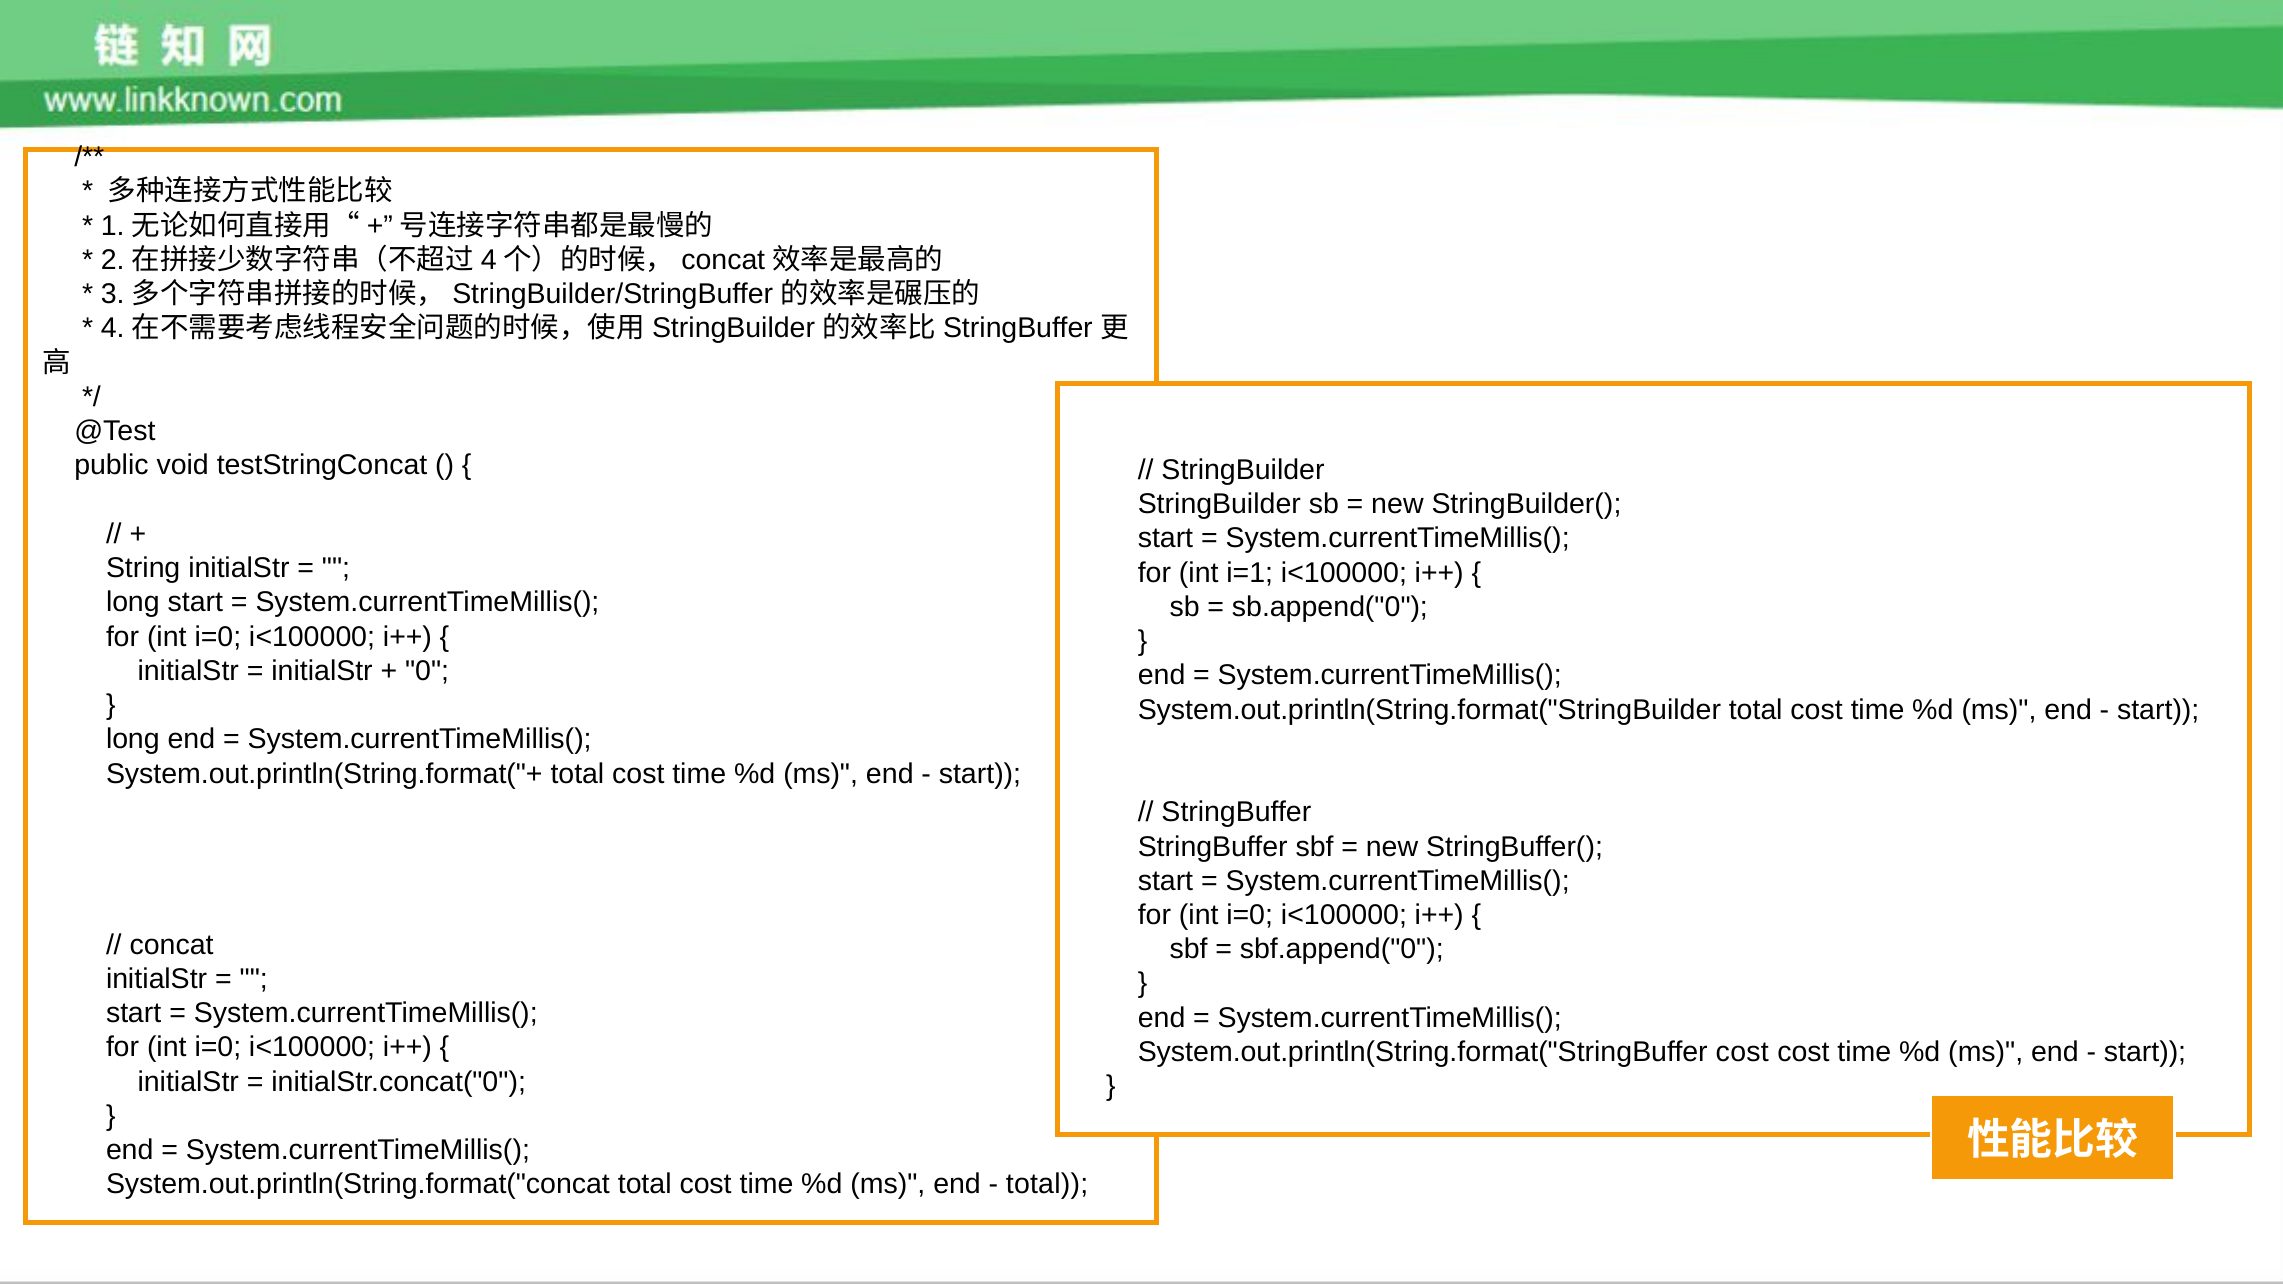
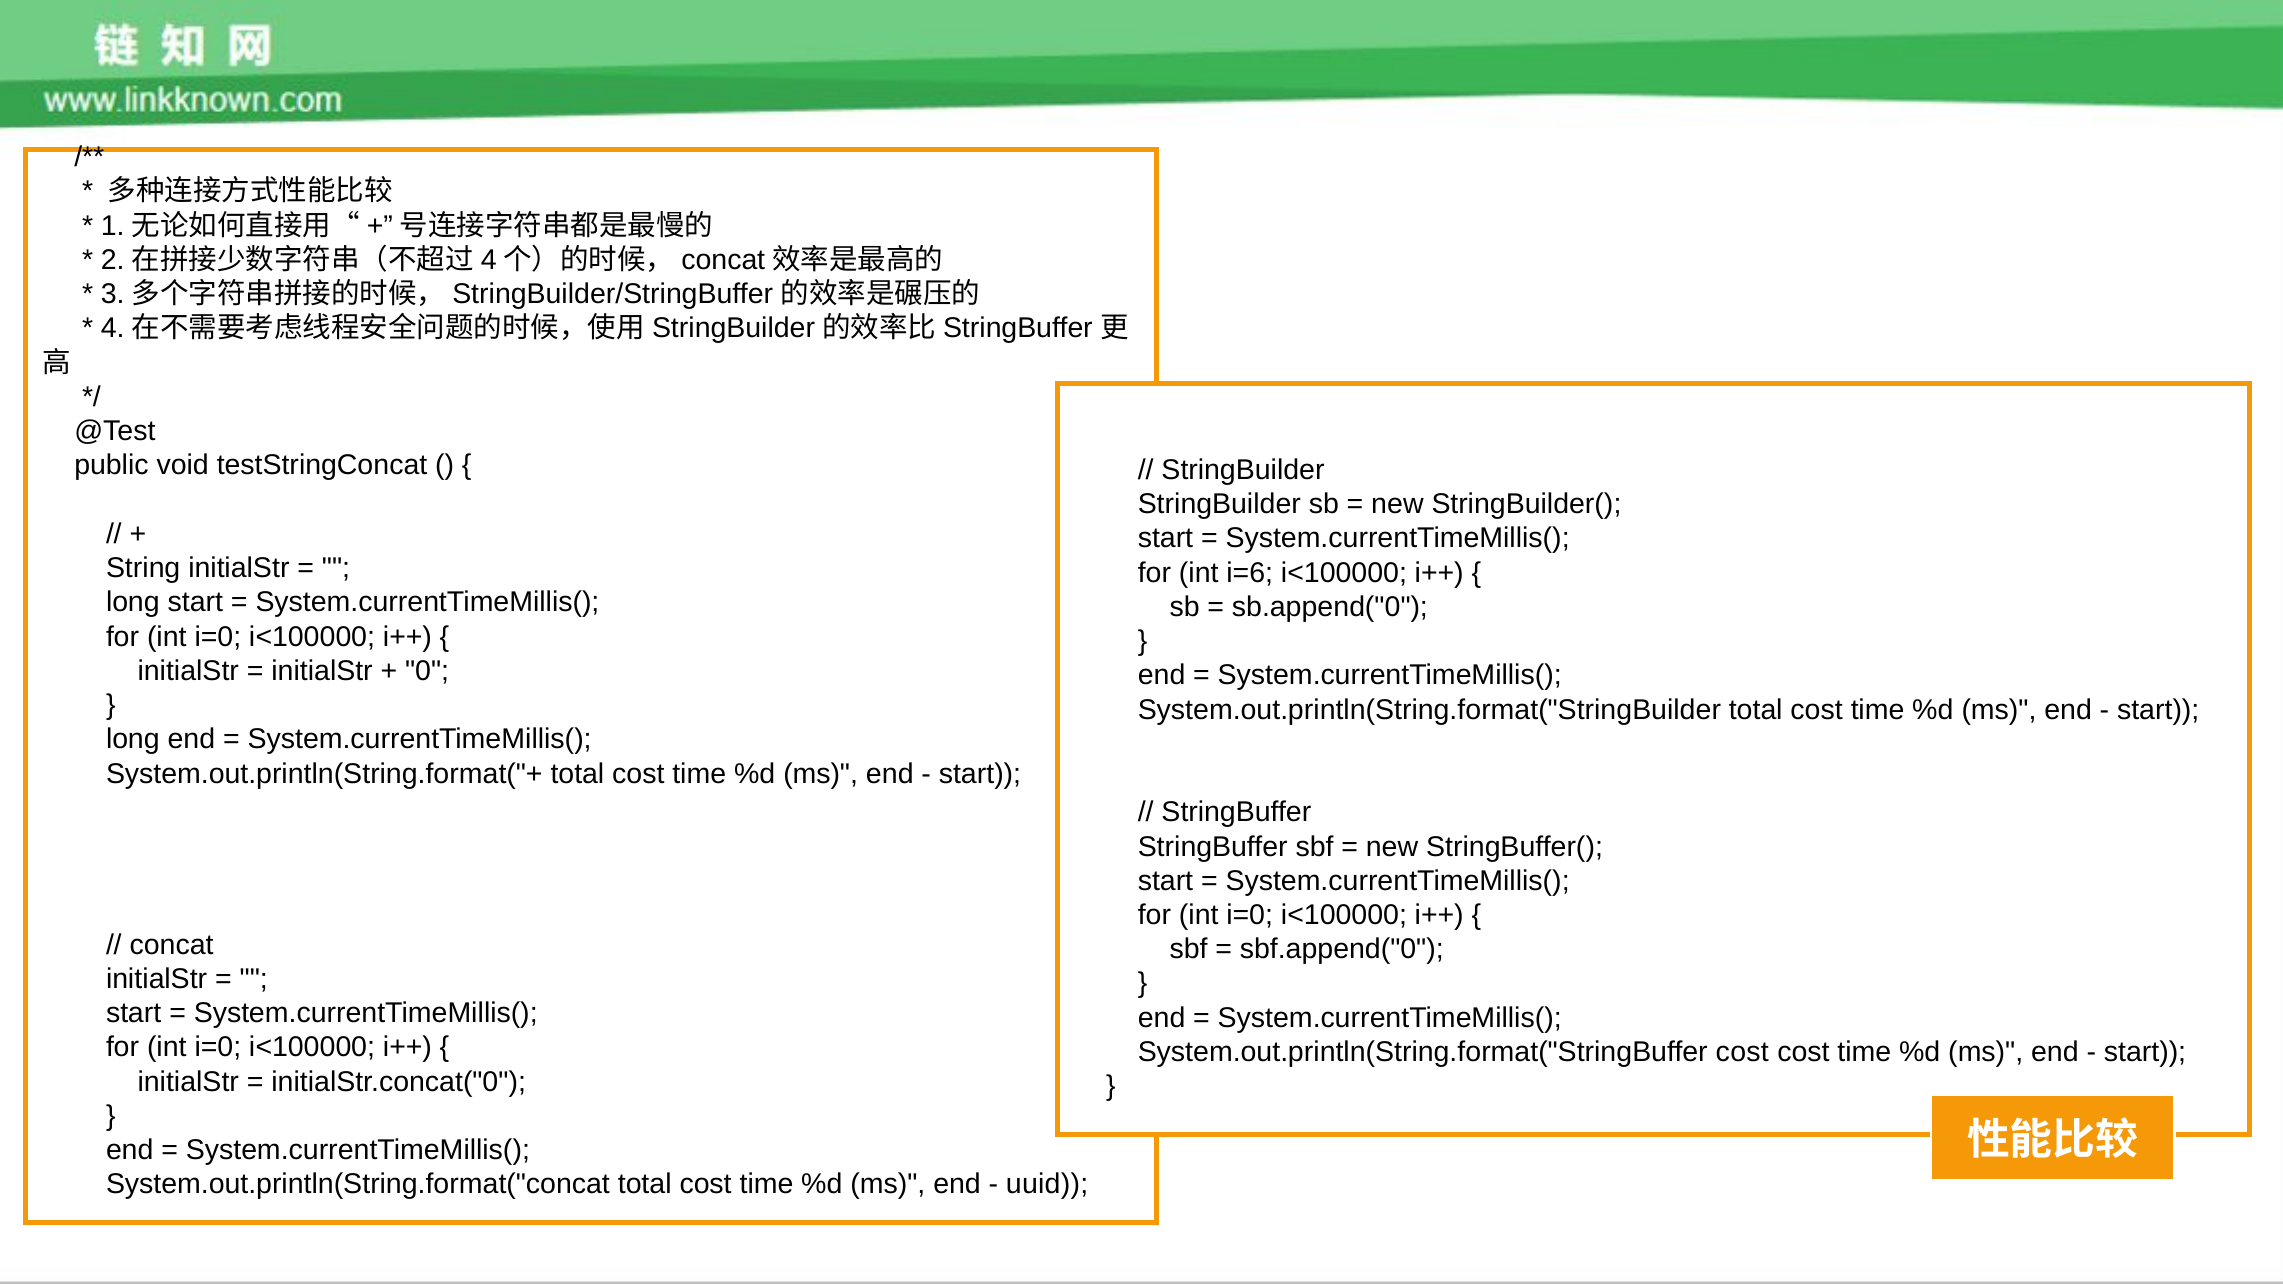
i=1: i=1 -> i=6 (1250, 573)
total: total -> uuid (1047, 1185)
